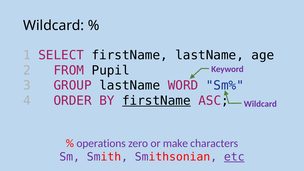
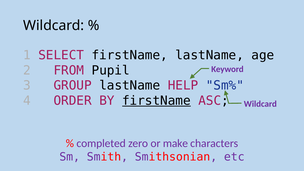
WORD: WORD -> HELP (183, 86)
operations: operations -> completed (101, 143)
etc underline: present -> none (234, 157)
